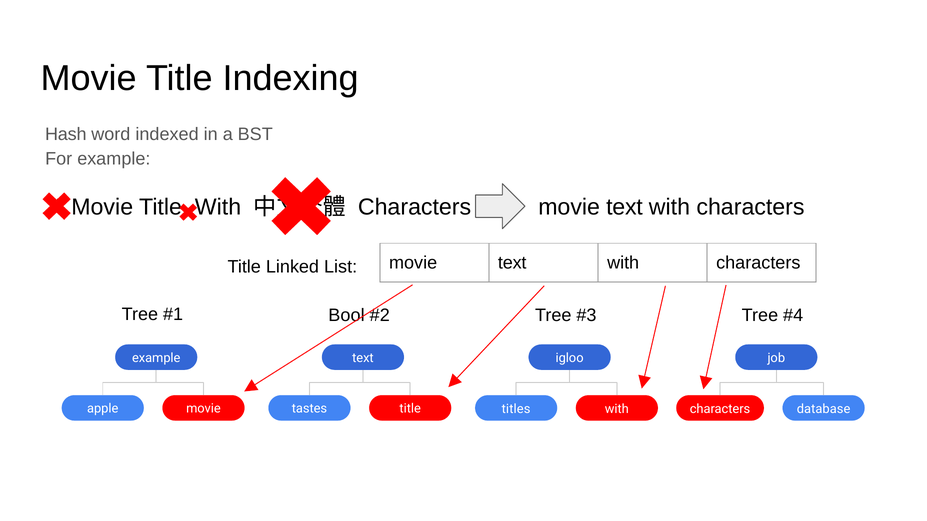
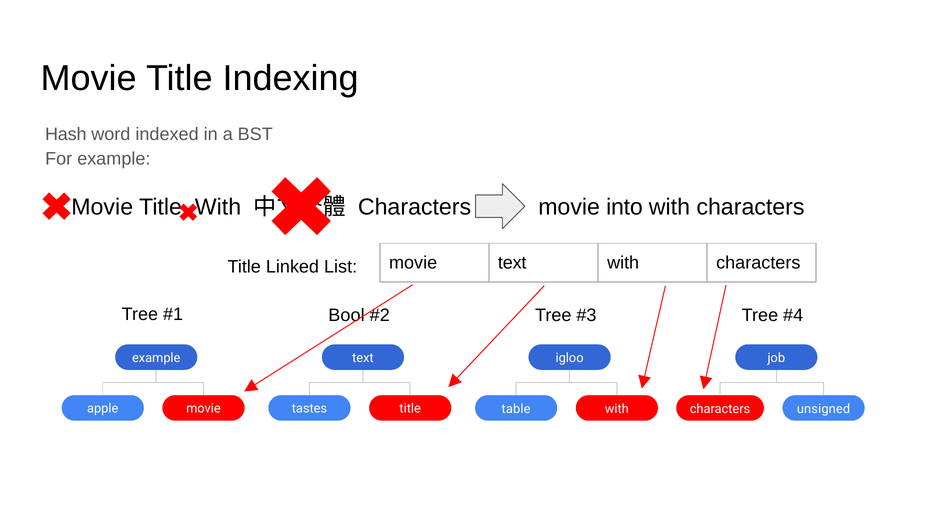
text: text -> into (624, 207)
titles: titles -> table (516, 409)
database: database -> unsigned (824, 409)
